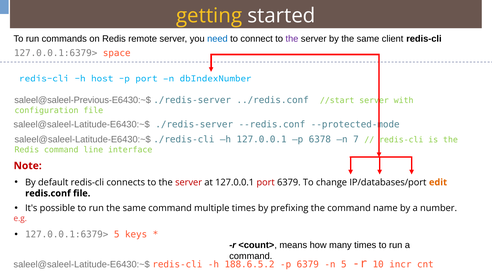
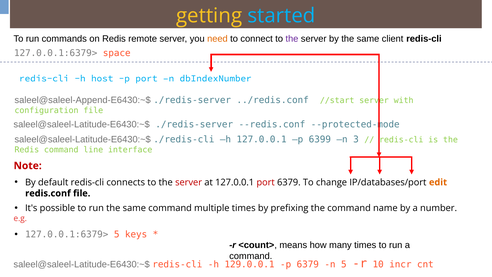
started colour: white -> light blue (281, 16)
need colour: blue -> orange (217, 39)
saleel@saleel-Previous-E6430:~$: saleel@saleel-Previous-E6430:~$ -> saleel@saleel-Append-E6430:~$ (83, 100)
6378: 6378 -> 6399 (320, 139)
7: 7 -> 3 (356, 139)
188.6.5.2: 188.6.5.2 -> 129.0.0.1 (249, 264)
